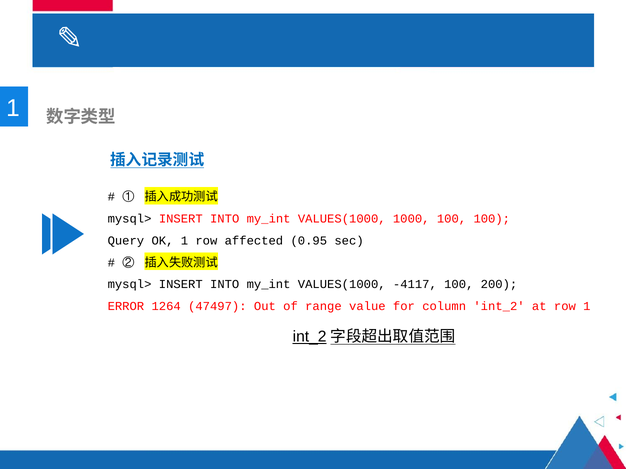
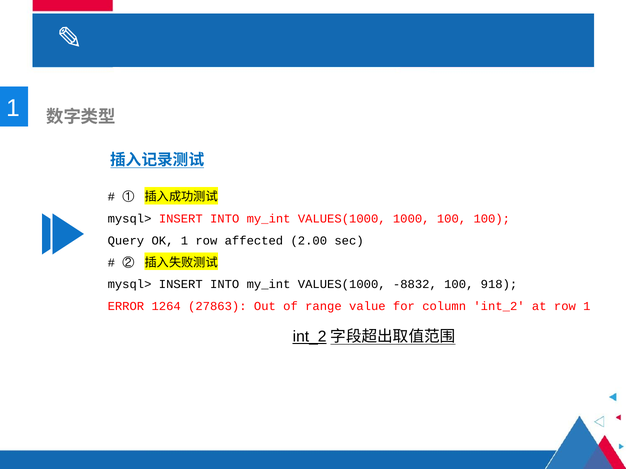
0.95: 0.95 -> 2.00 (309, 241)
-4117: -4117 -> -8832 (415, 285)
200: 200 -> 918 (499, 285)
47497: 47497 -> 27863 (217, 307)
